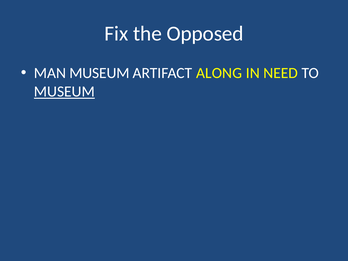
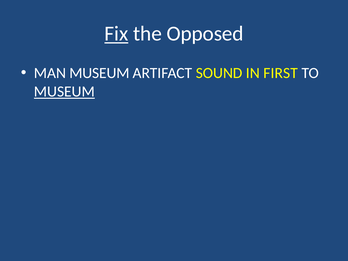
Fix underline: none -> present (116, 34)
ALONG: ALONG -> SOUND (219, 73)
NEED: NEED -> FIRST (281, 73)
